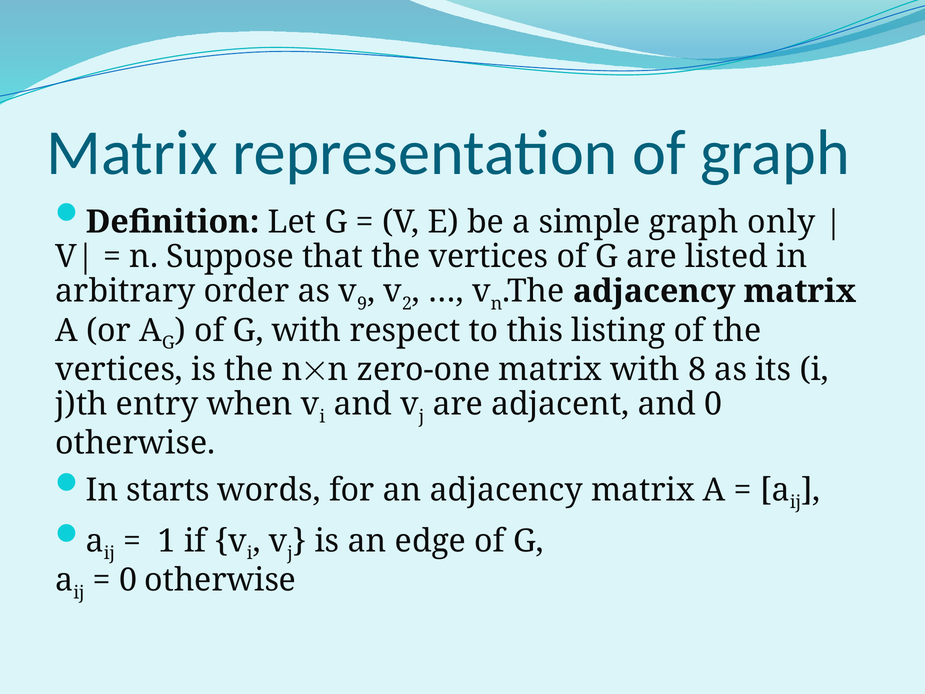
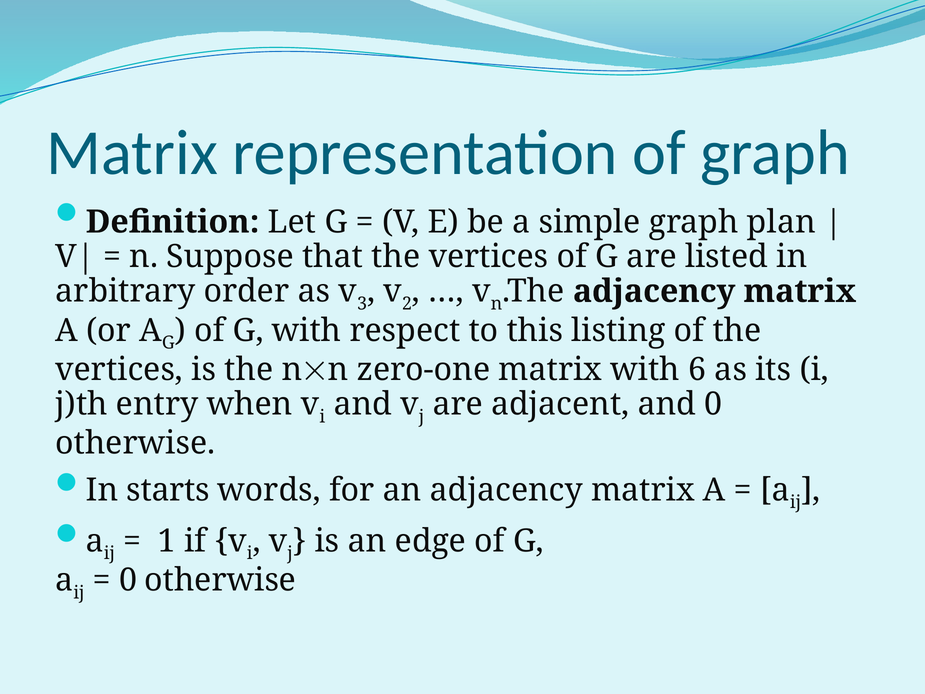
only: only -> plan (781, 222)
9: 9 -> 3 (362, 304)
8: 8 -> 6 (697, 369)
